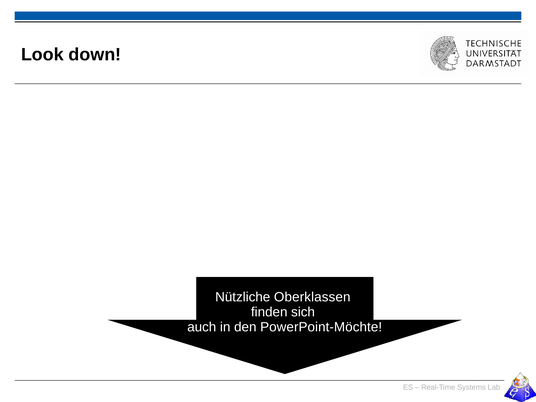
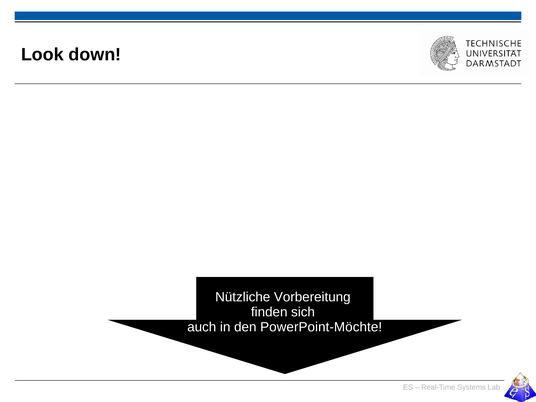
Oberklassen: Oberklassen -> Vorbereitung (312, 297)
